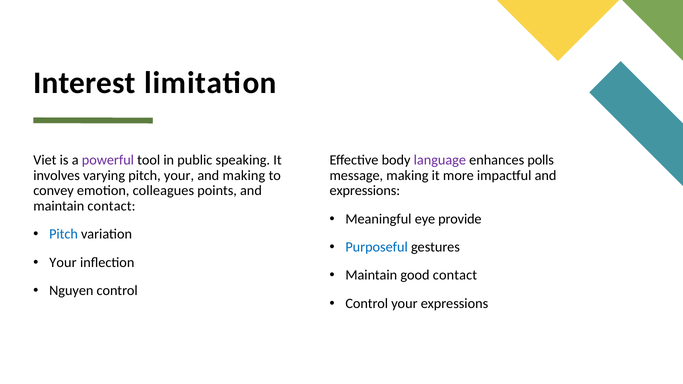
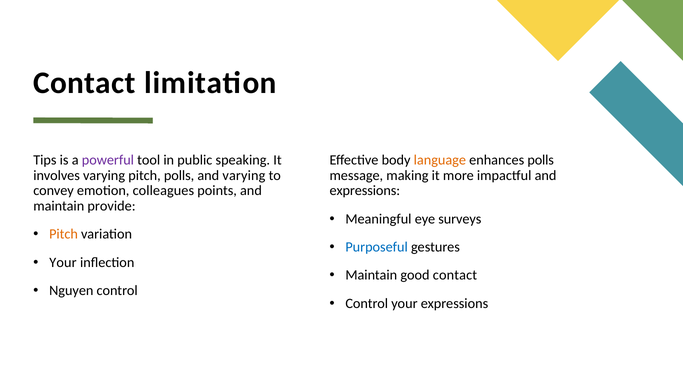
Interest: Interest -> Contact (84, 83)
Viet: Viet -> Tips (45, 160)
language colour: purple -> orange (440, 160)
pitch your: your -> polls (179, 175)
and making: making -> varying (244, 175)
maintain contact: contact -> provide (112, 206)
provide: provide -> surveys (460, 219)
Pitch colour: blue -> orange (64, 234)
